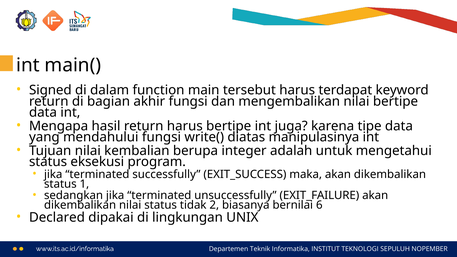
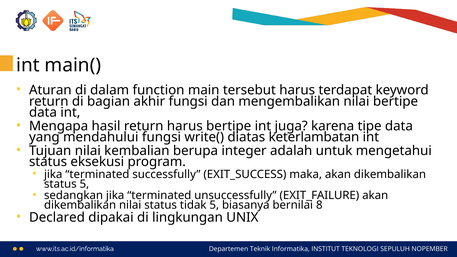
Signed: Signed -> Aturan (50, 90)
manipulasinya: manipulasinya -> keterlambatan (314, 137)
status 1: 1 -> 5 (84, 184)
tidak 2: 2 -> 5 (214, 205)
6: 6 -> 8 (319, 205)
